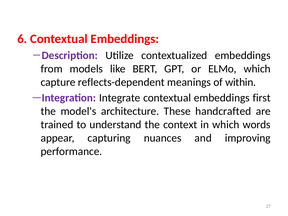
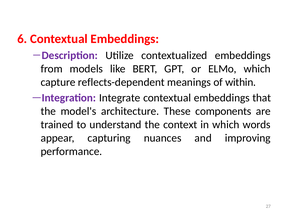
first: first -> that (262, 98)
handcrafted: handcrafted -> components (223, 111)
